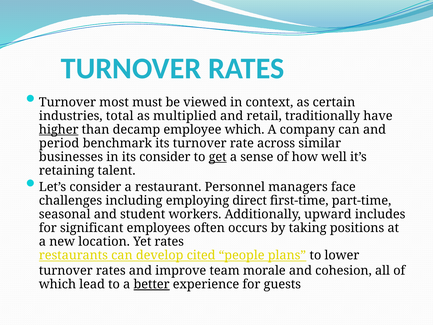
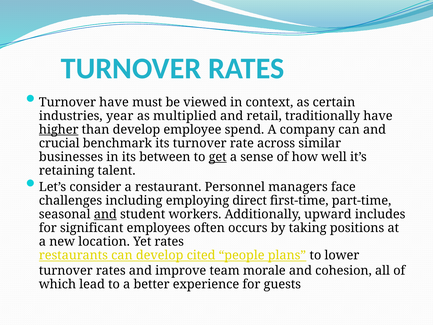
Turnover most: most -> have (114, 102)
total: total -> year (120, 116)
than decamp: decamp -> develop (136, 130)
employee which: which -> spend (244, 130)
period: period -> crucial (59, 143)
its consider: consider -> between (165, 157)
and underline: none -> present (105, 214)
better underline: present -> none (152, 284)
